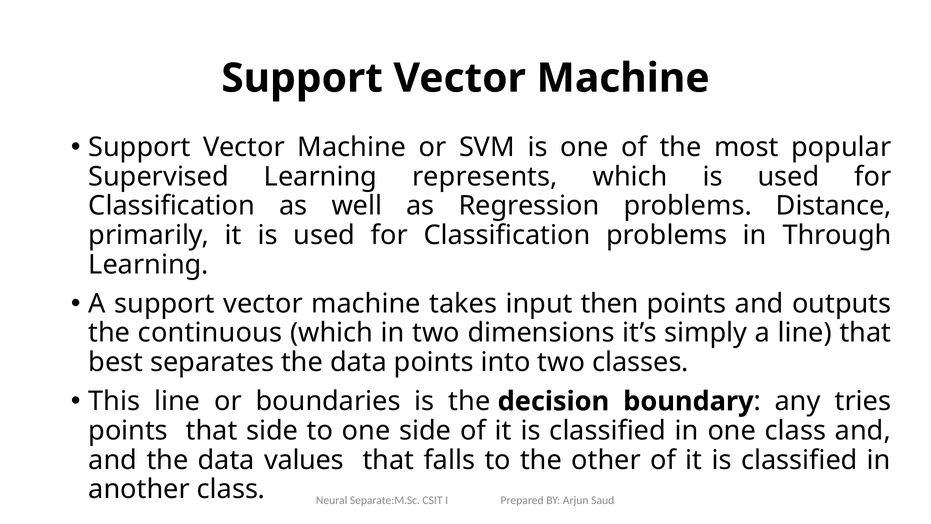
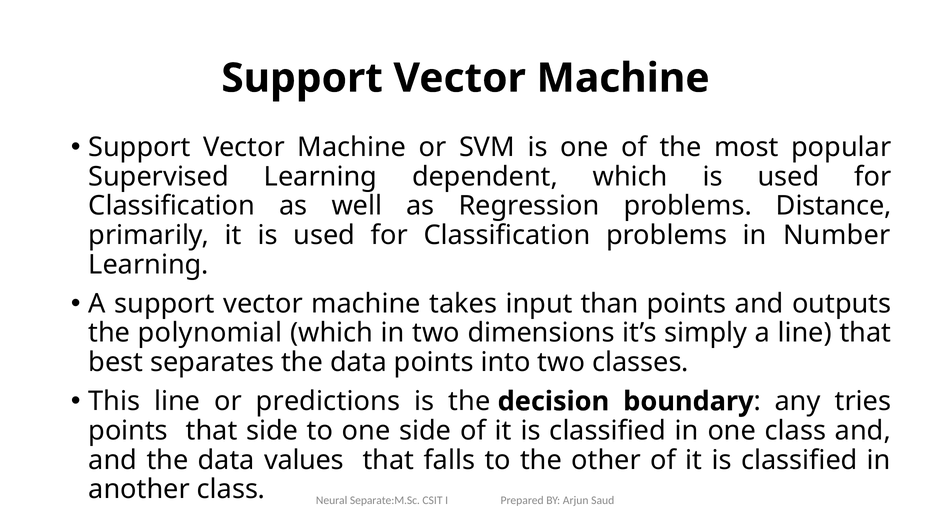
represents: represents -> dependent (485, 176)
Through: Through -> Number (837, 235)
then: then -> than (610, 303)
continuous: continuous -> polynomial (210, 333)
boundaries: boundaries -> predictions (328, 401)
